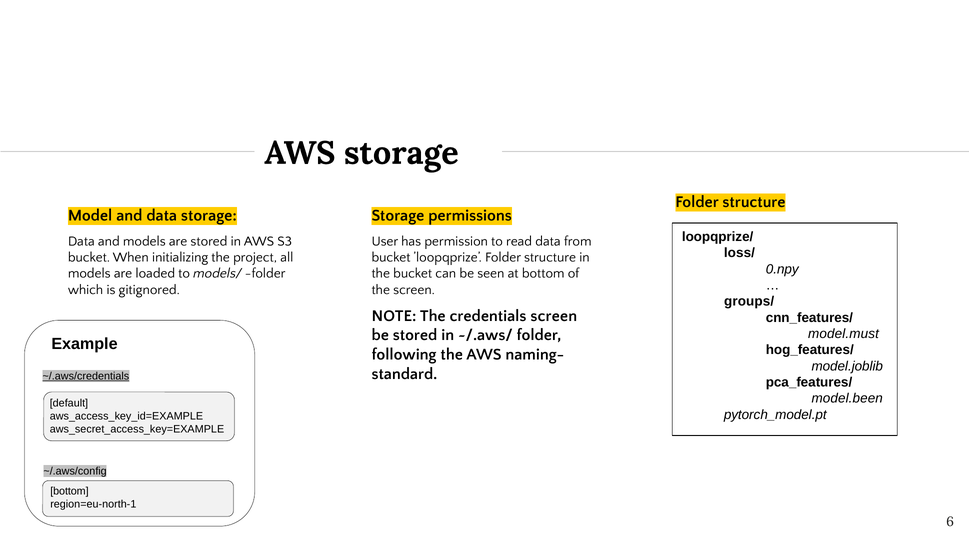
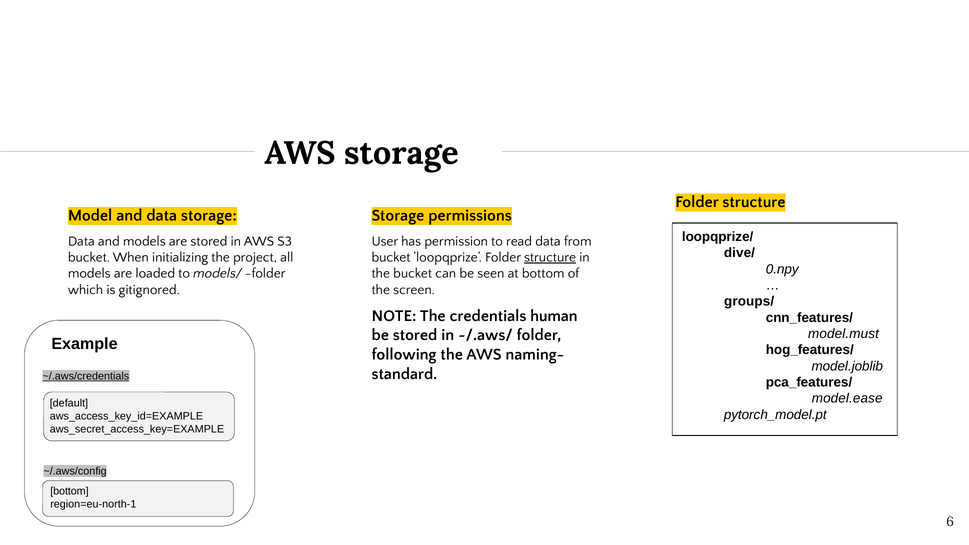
loss/: loss/ -> dive/ (739, 253)
structure underline: none -> present (550, 257)
credentials screen: screen -> human (554, 316)
model.been: model.been -> model.ease (847, 399)
